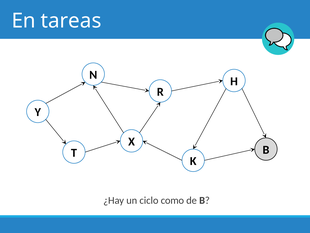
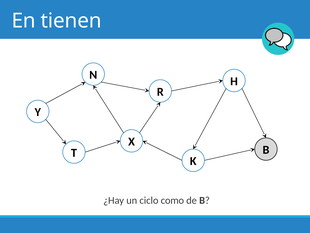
tareas: tareas -> tienen (71, 21)
